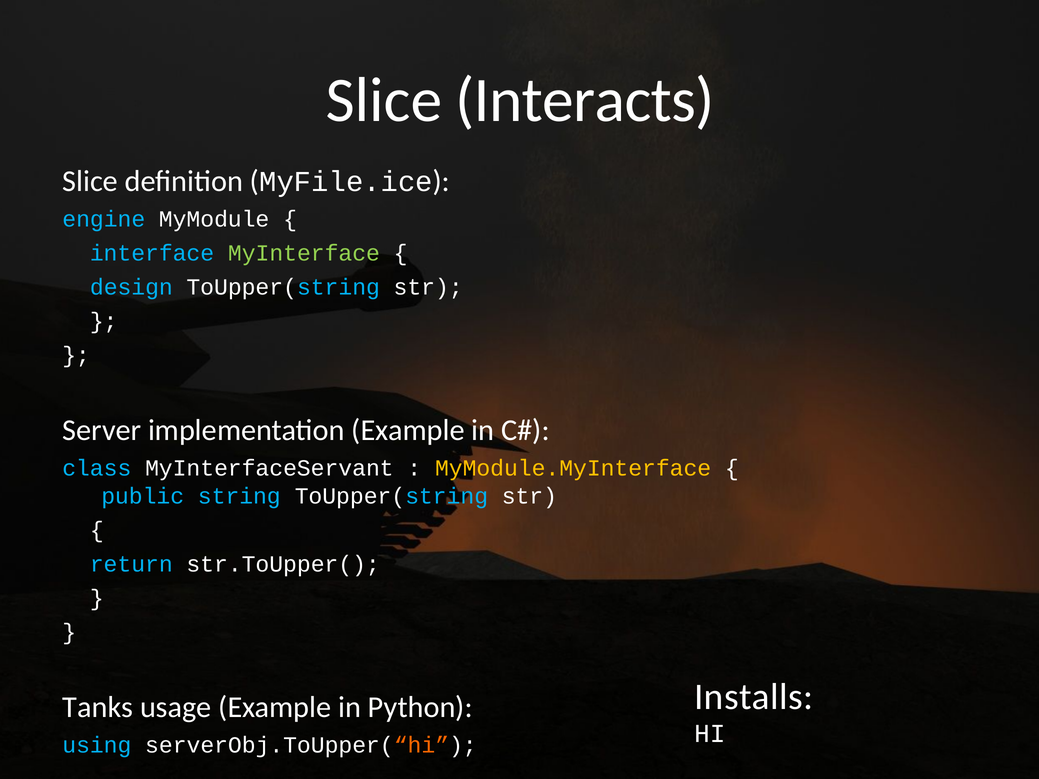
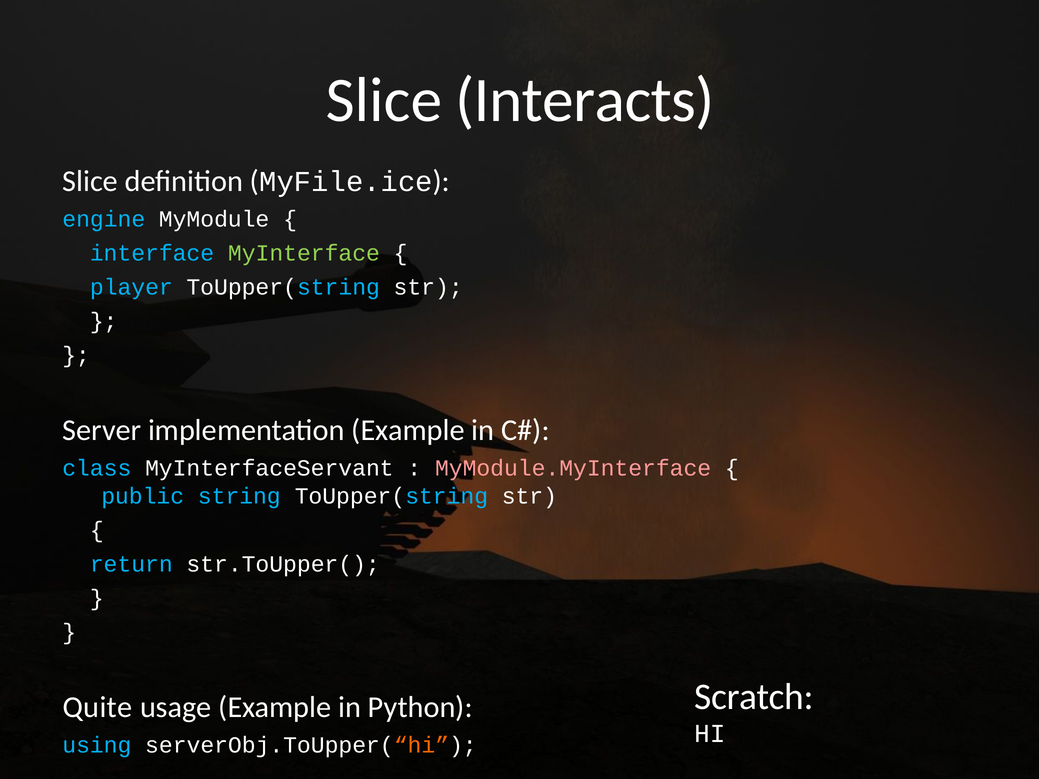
design: design -> player (131, 287)
MyModule.MyInterface colour: yellow -> pink (573, 468)
Installs: Installs -> Scratch (754, 697)
Tanks: Tanks -> Quite (98, 708)
